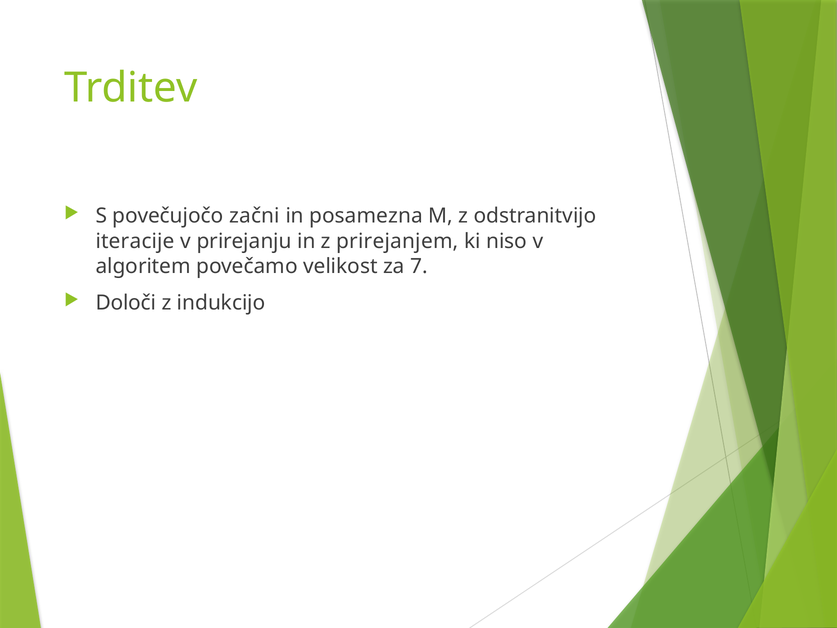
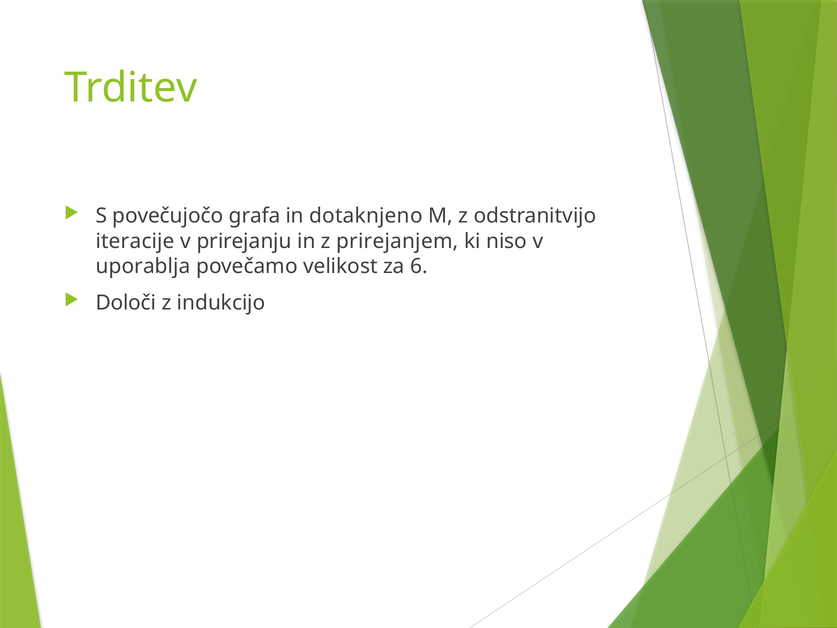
začni: začni -> grafa (255, 216)
posamezna: posamezna -> dotaknjeno (366, 216)
algoritem: algoritem -> uporablja (143, 266)
7: 7 -> 6 (419, 266)
